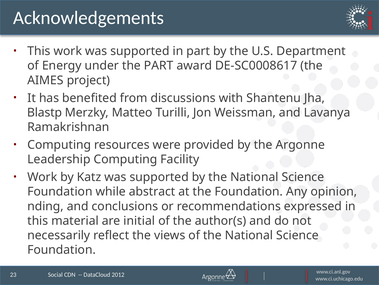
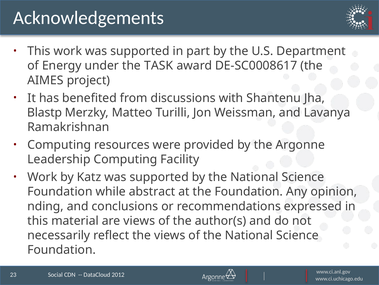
the PART: PART -> TASK (159, 66)
are initial: initial -> views (139, 220)
